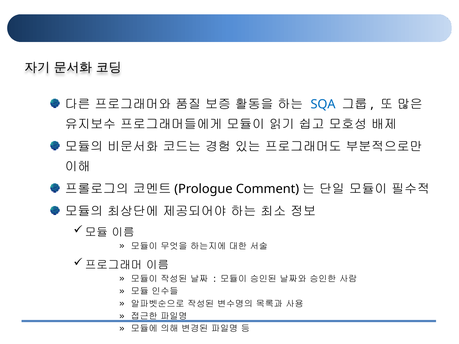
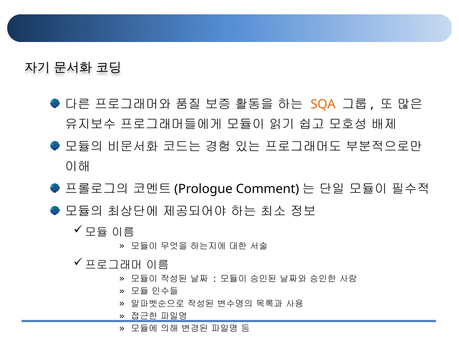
SQA colour: blue -> orange (323, 104)
